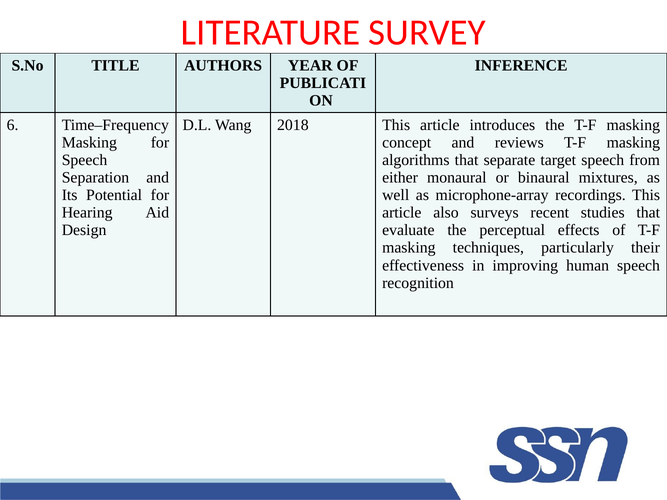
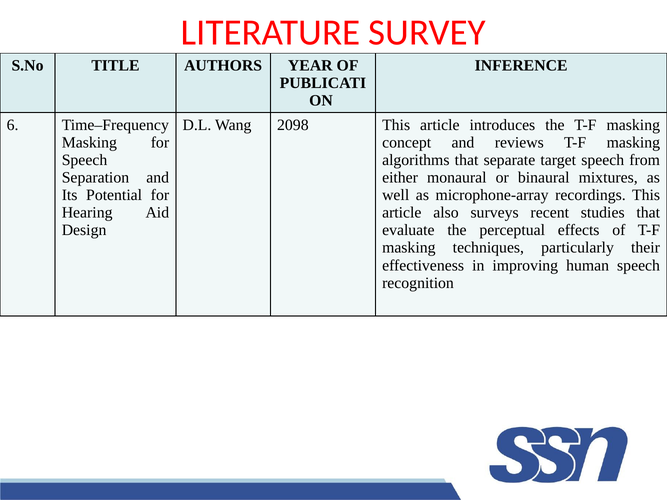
2018: 2018 -> 2098 (293, 125)
